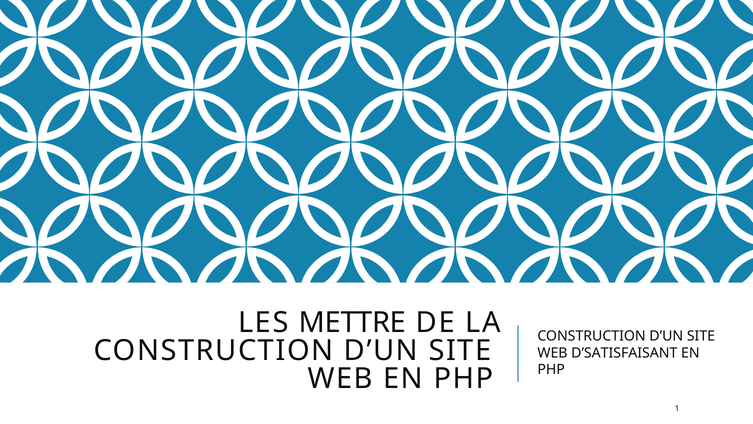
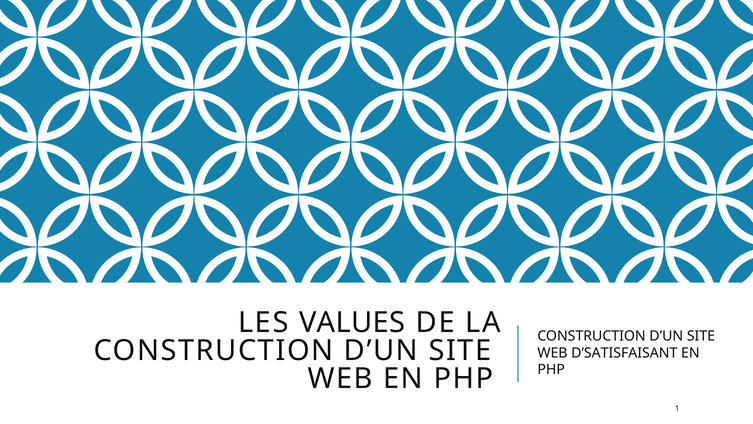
METTRE: METTRE -> VALUES (352, 322)
